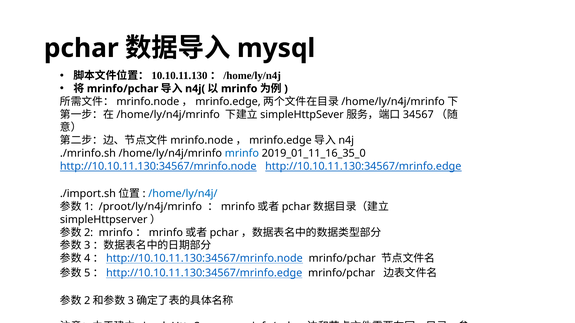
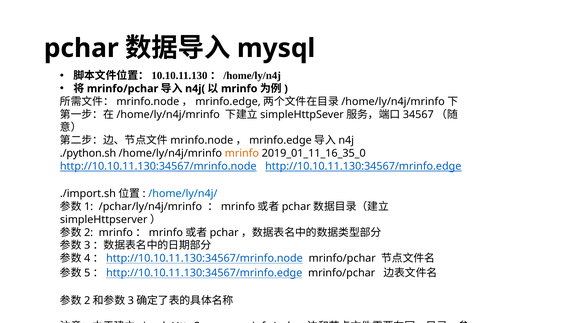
./mrinfo.sh: ./mrinfo.sh -> ./python.sh (88, 153)
mrinfo colour: blue -> orange (242, 153)
/proot/ly/n4j/mrinfo: /proot/ly/n4j/mrinfo -> /pchar/ly/n4j/mrinfo (150, 207)
